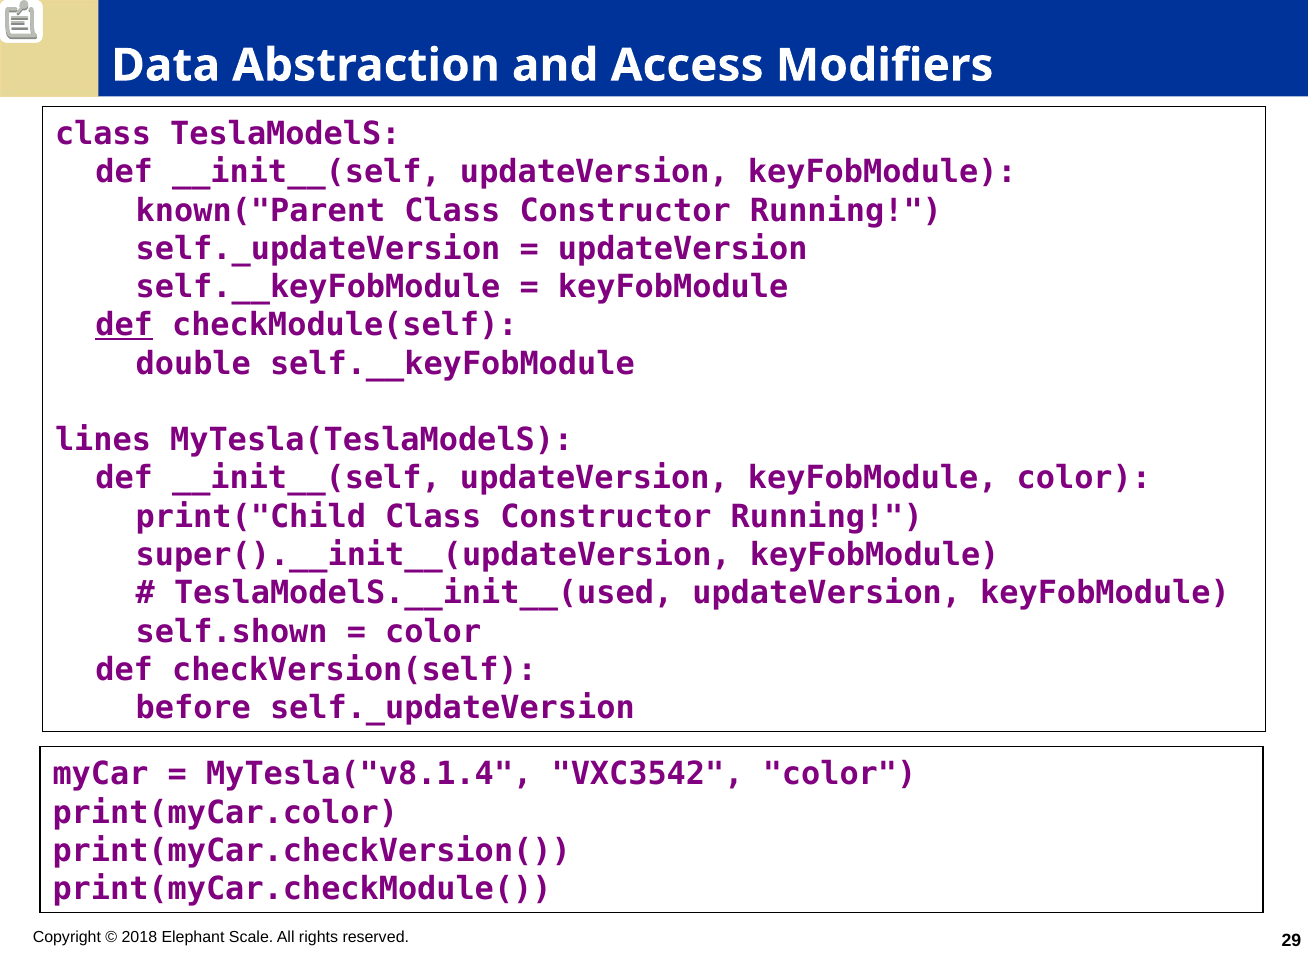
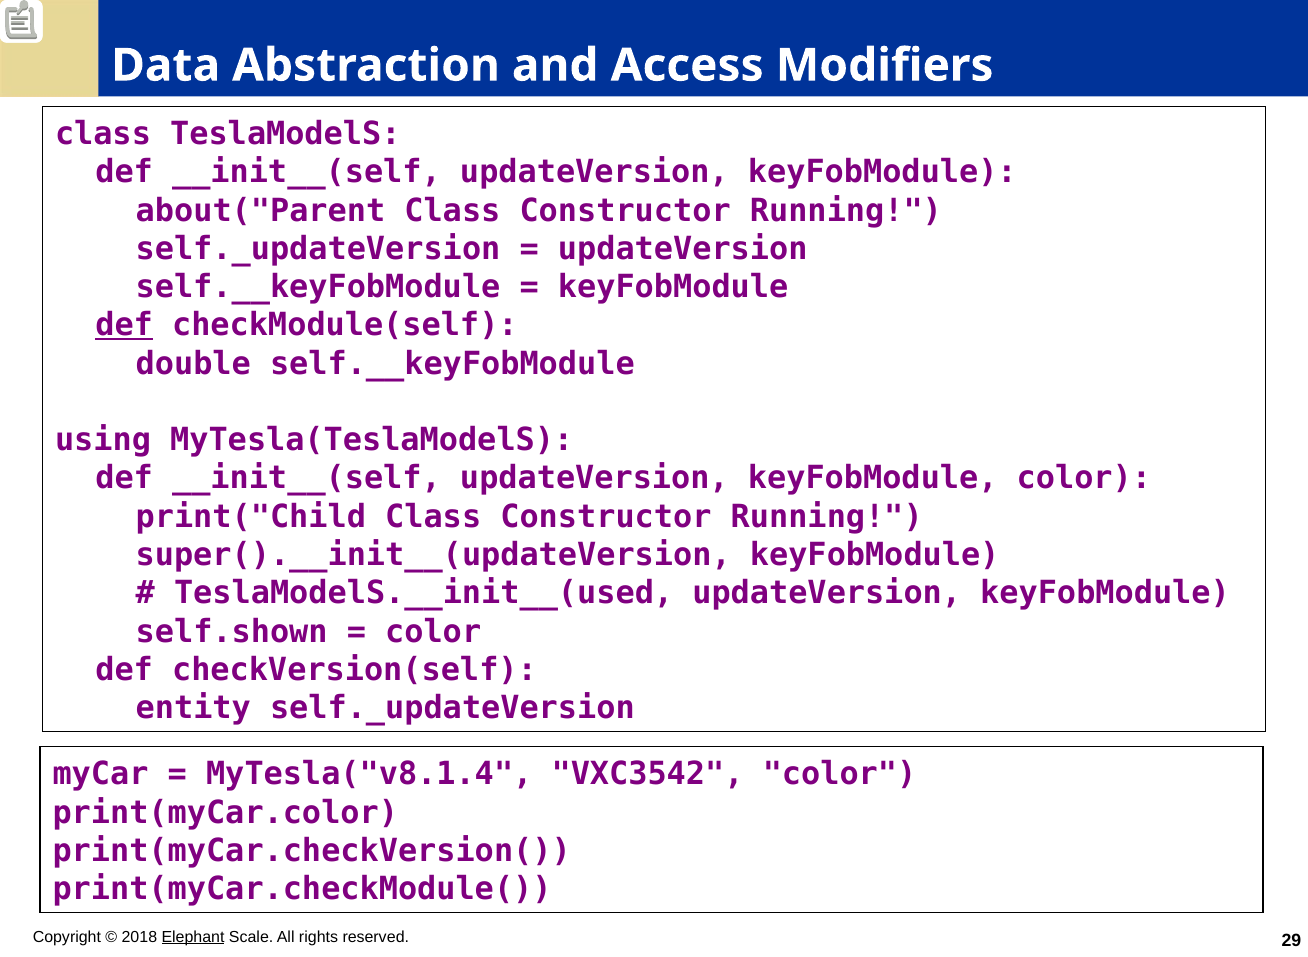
known("Parent: known("Parent -> about("Parent (260, 211)
lines: lines -> using (103, 440)
before: before -> entity (193, 708)
Elephant underline: none -> present (193, 937)
